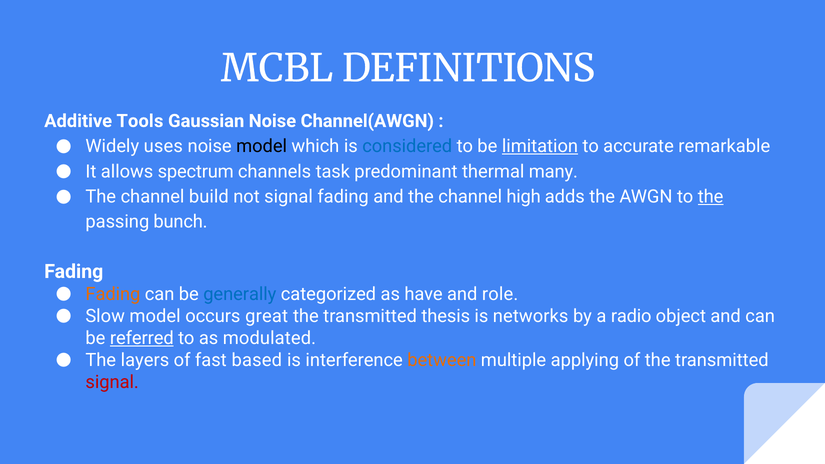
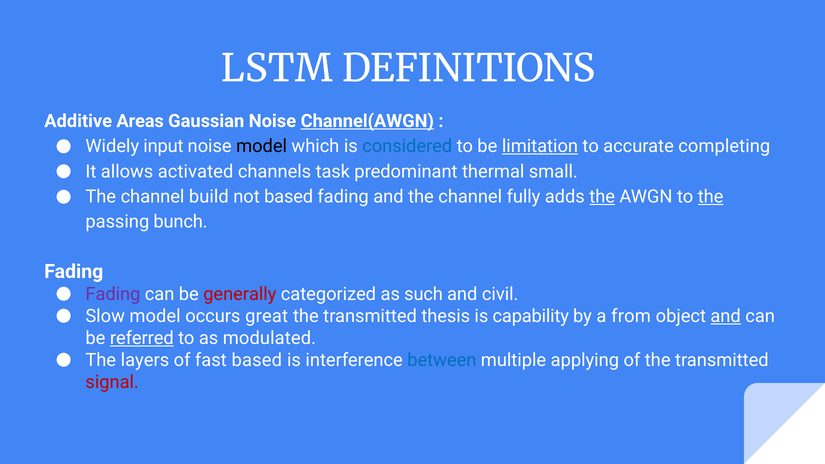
MCBL: MCBL -> LSTM (277, 69)
Tools: Tools -> Areas (140, 121)
Channel(AWGN underline: none -> present (367, 121)
uses: uses -> input (163, 146)
remarkable: remarkable -> completing (724, 146)
spectrum: spectrum -> activated (196, 171)
many: many -> small (553, 171)
not signal: signal -> based (289, 197)
high: high -> fully (524, 197)
the underline: none -> present (602, 197)
Fading colour: orange -> purple (113, 294)
generally colour: blue -> red (240, 294)
have: have -> such (424, 294)
role: role -> civil (500, 294)
networks: networks -> capability (531, 316)
radio: radio -> from (631, 316)
and underline: none -> present (726, 316)
between colour: orange -> blue (442, 360)
